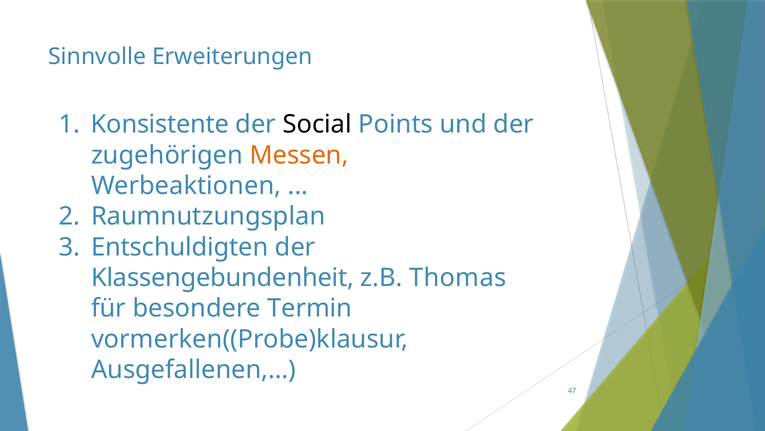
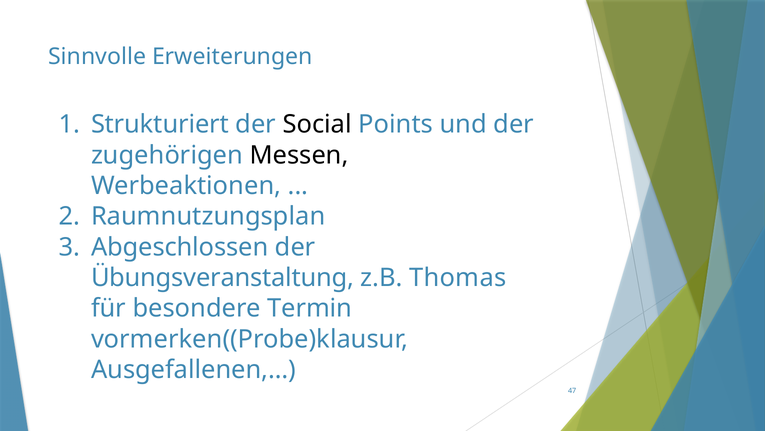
Konsistente: Konsistente -> Strukturiert (160, 124)
Messen colour: orange -> black (299, 155)
Entschuldigten: Entschuldigten -> Abgeschlossen (180, 247)
Klassengebundenheit: Klassengebundenheit -> Übungsveranstaltung (222, 277)
